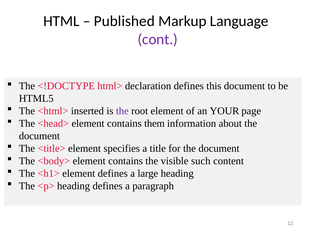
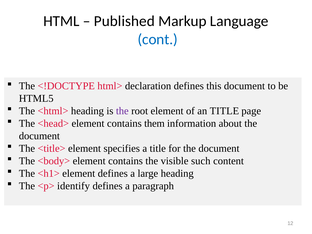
cont colour: purple -> blue (158, 39)
<html> inserted: inserted -> heading (87, 111)
an YOUR: YOUR -> TITLE (224, 111)
<p> heading: heading -> identify (74, 186)
